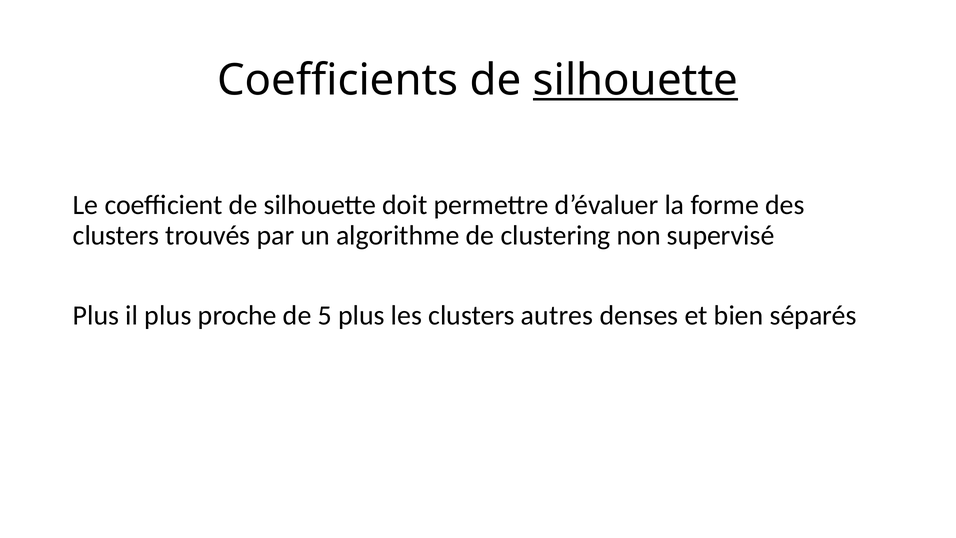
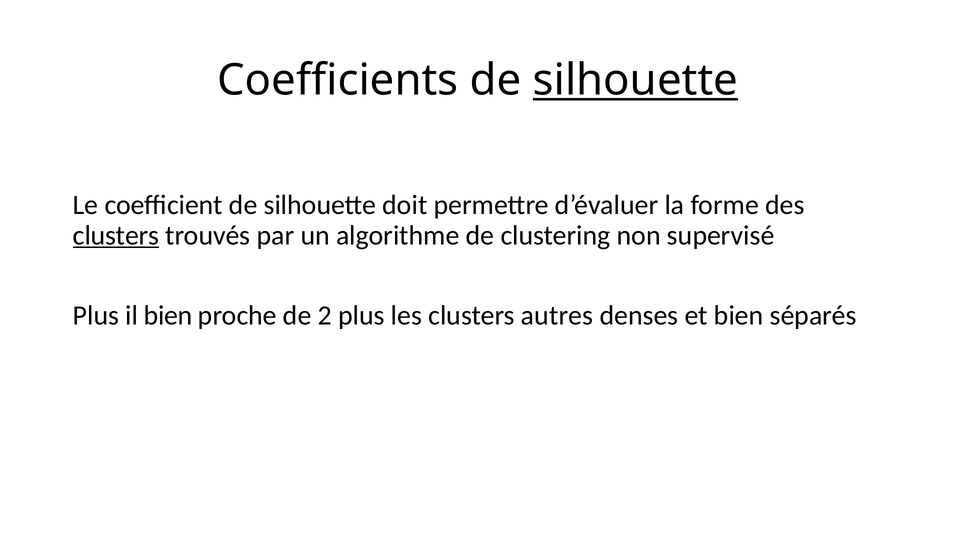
clusters underline: none -> present (116, 235)
il plus: plus -> bien (168, 315)
5: 5 -> 2 (325, 315)
